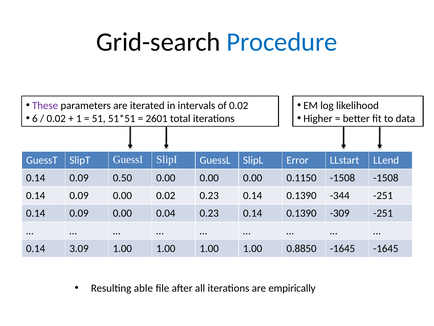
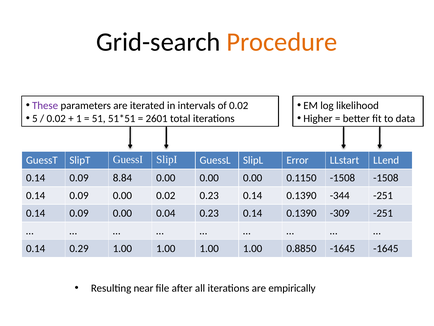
Procedure colour: blue -> orange (282, 42)
6: 6 -> 5 (35, 118)
0.50: 0.50 -> 8.84 (122, 178)
3.09: 3.09 -> 0.29 (79, 248)
able: able -> near (144, 288)
